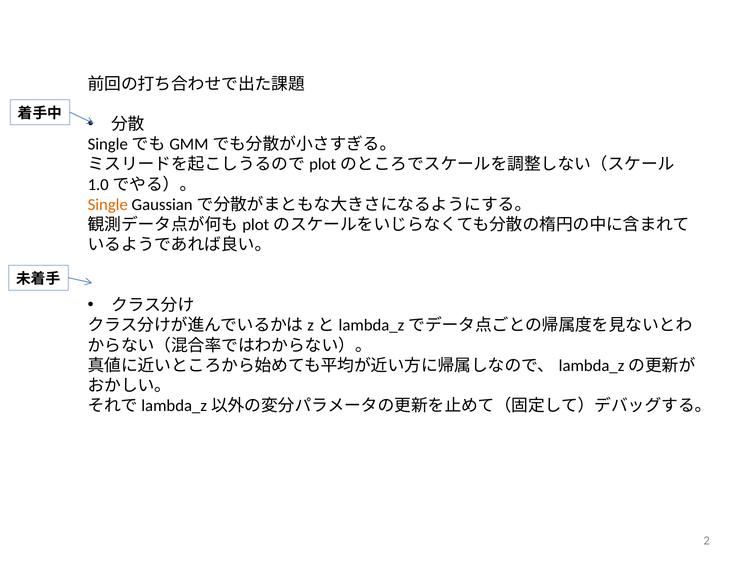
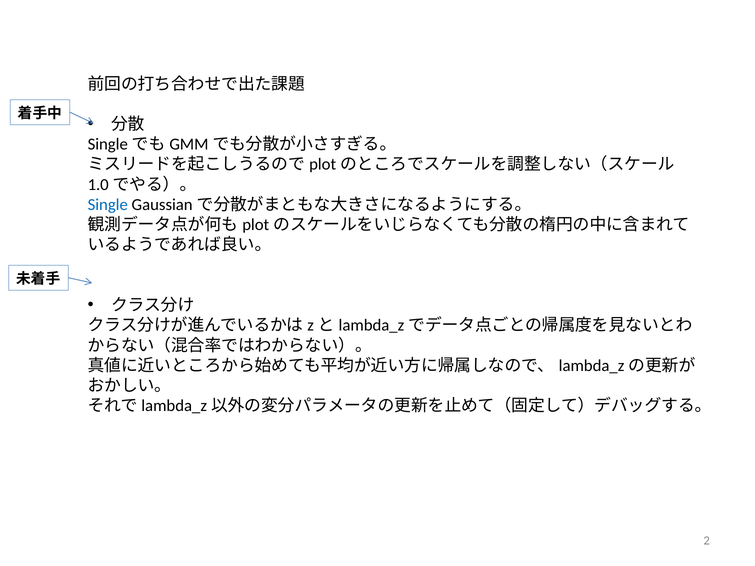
Single colour: orange -> blue (108, 205)
